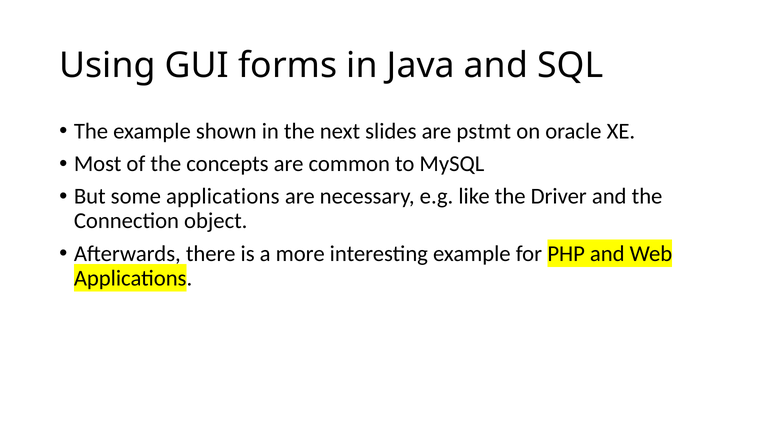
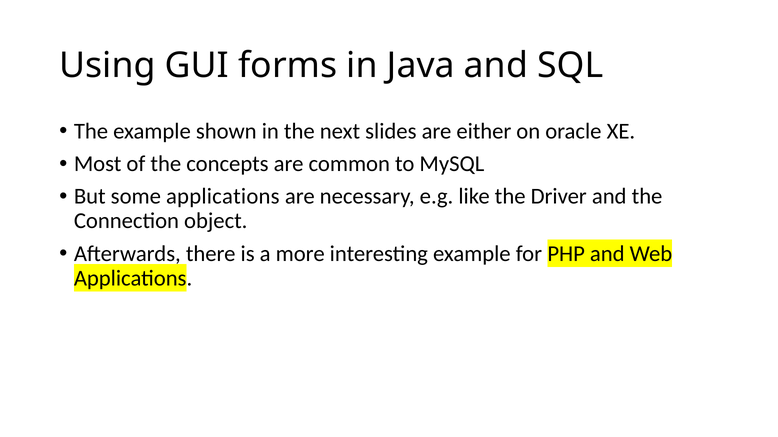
pstmt: pstmt -> either (484, 132)
